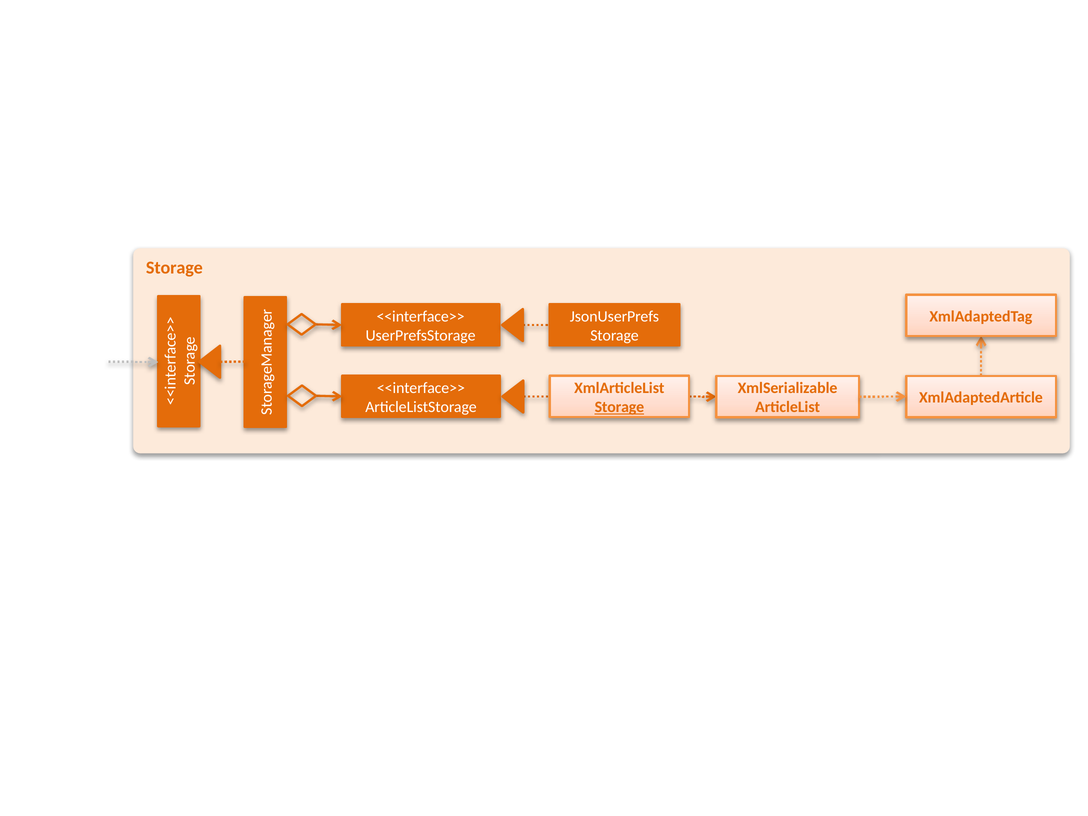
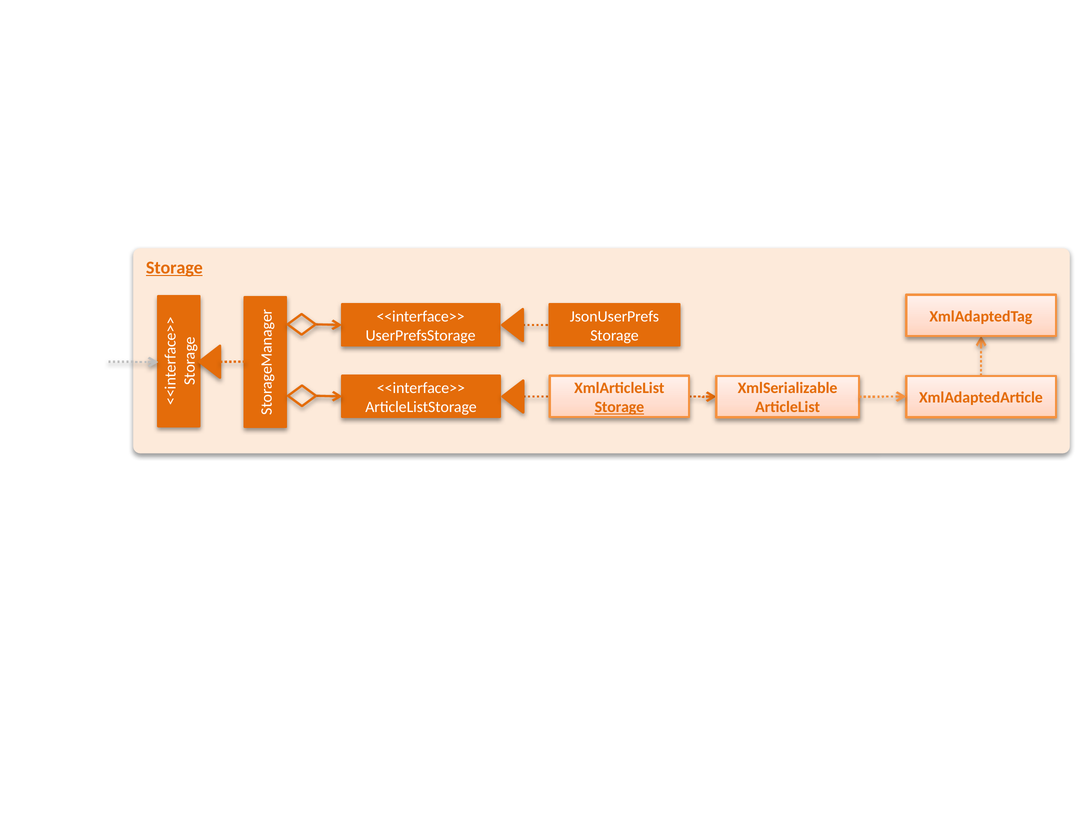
Storage underline: none -> present (174, 268)
